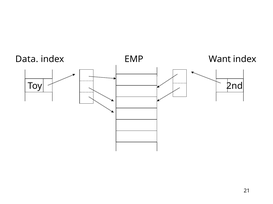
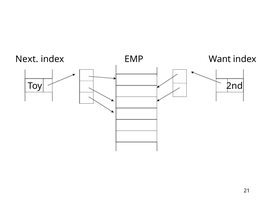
Data: Data -> Next (27, 59)
